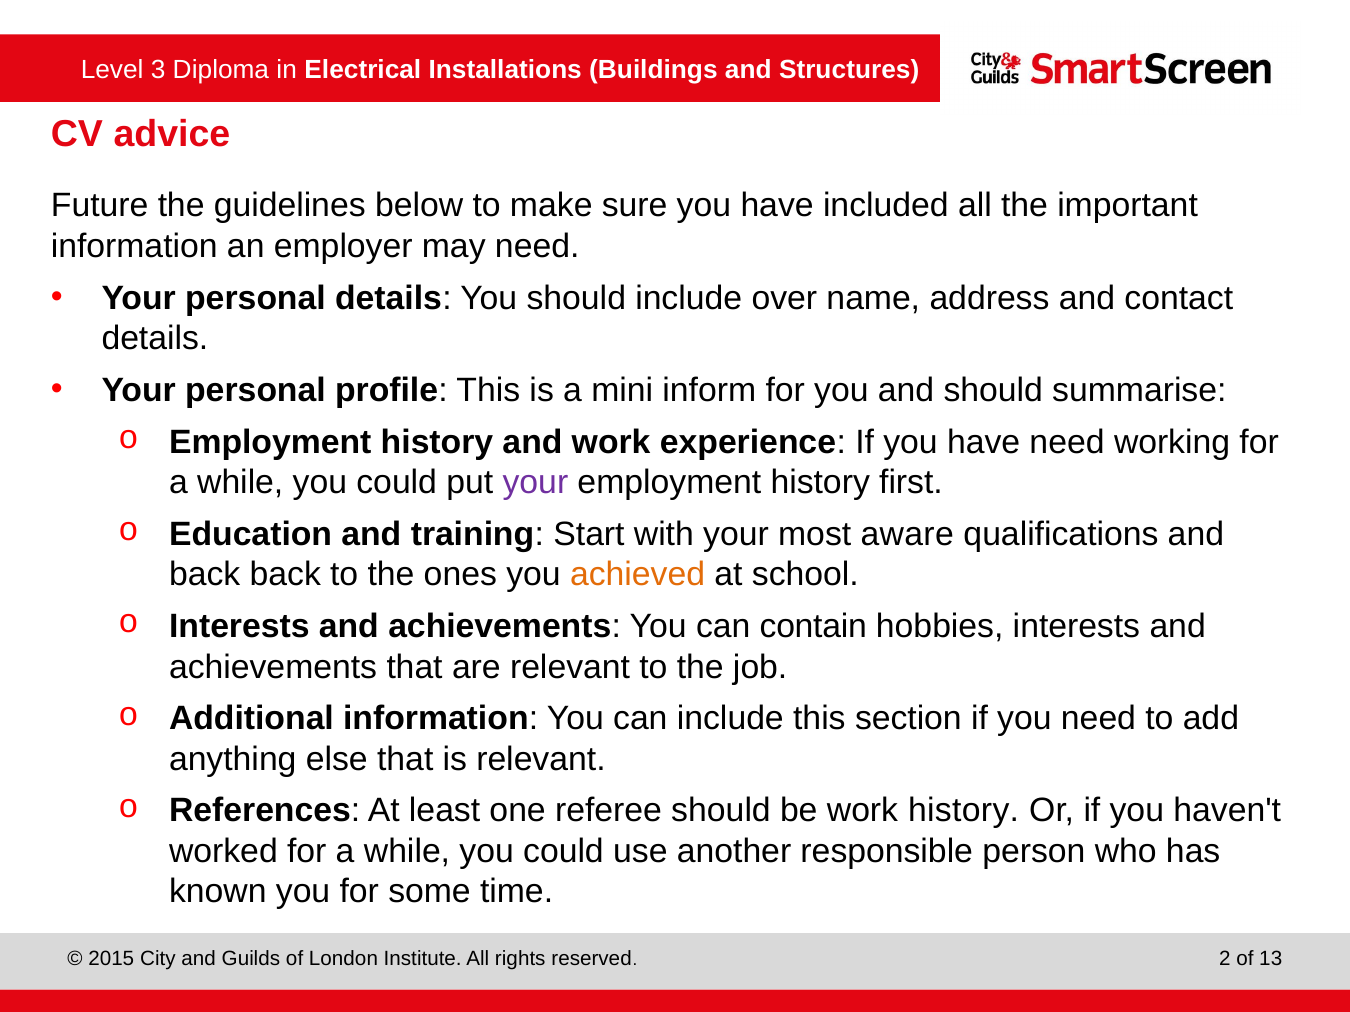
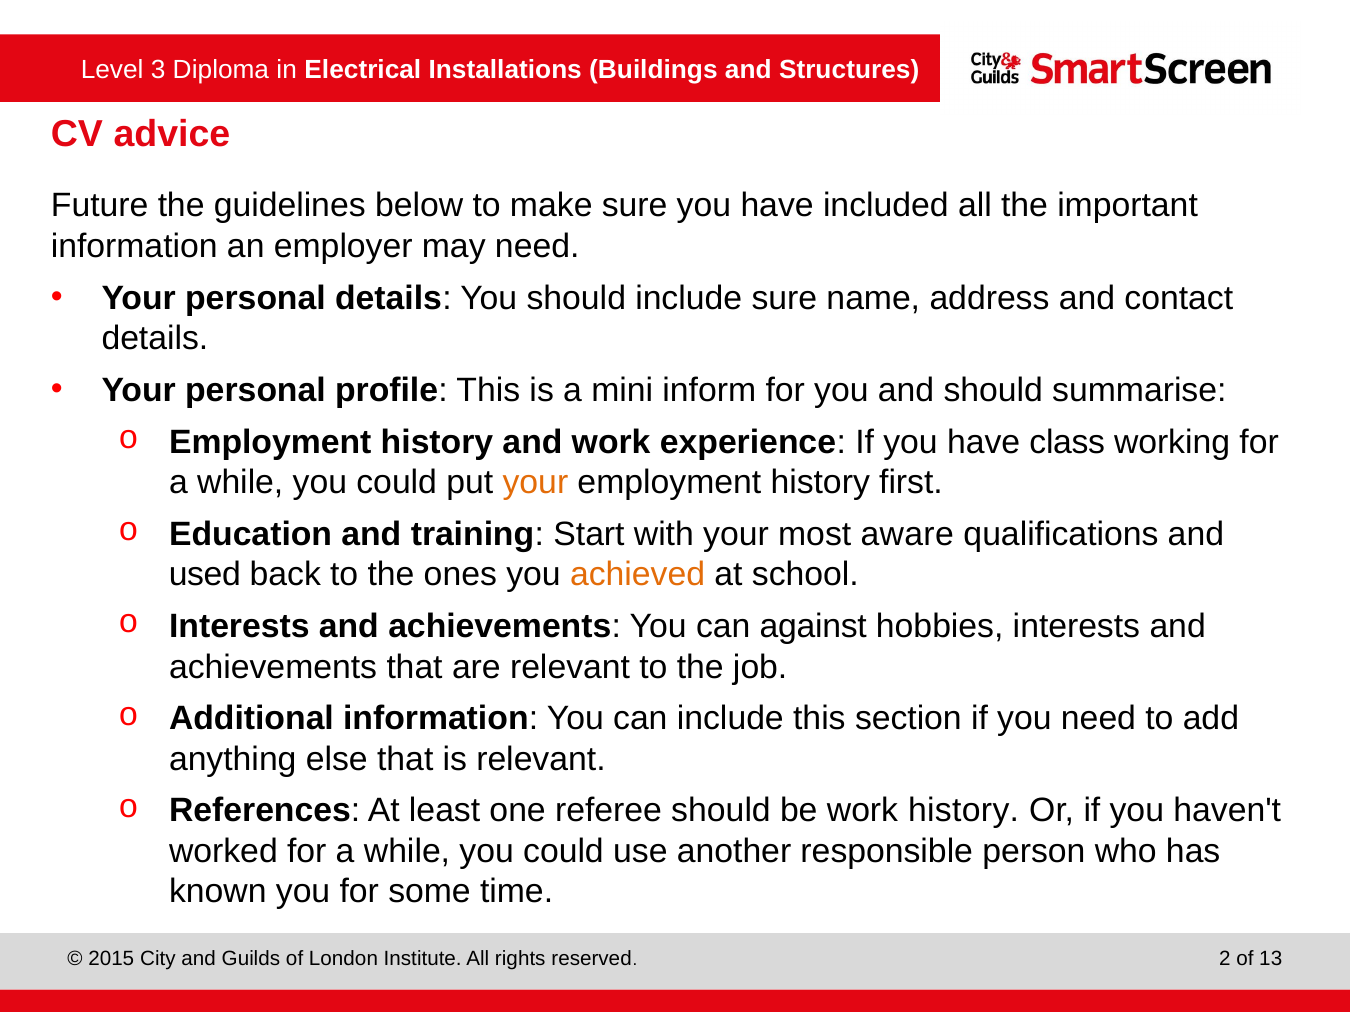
include over: over -> sure (784, 298)
have need: need -> class (1067, 442)
your colour: purple -> orange (535, 483)
back: back -> used (205, 575)
contain: contain -> against (813, 627)
